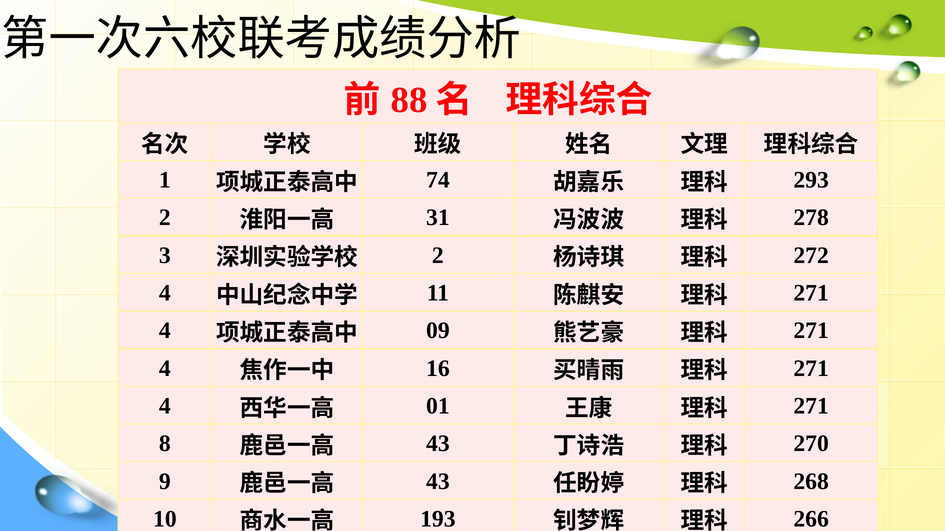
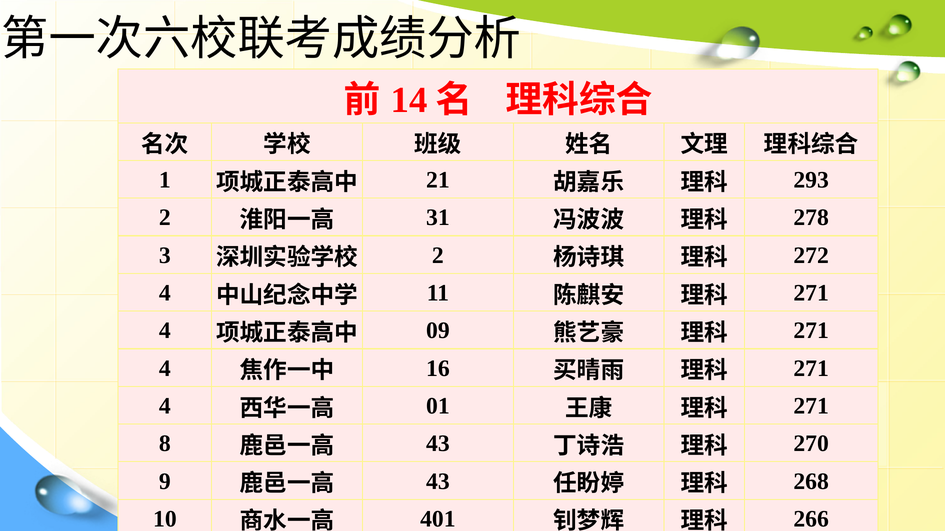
88: 88 -> 14 (409, 100)
74: 74 -> 21 (438, 180)
193: 193 -> 401 (438, 519)
